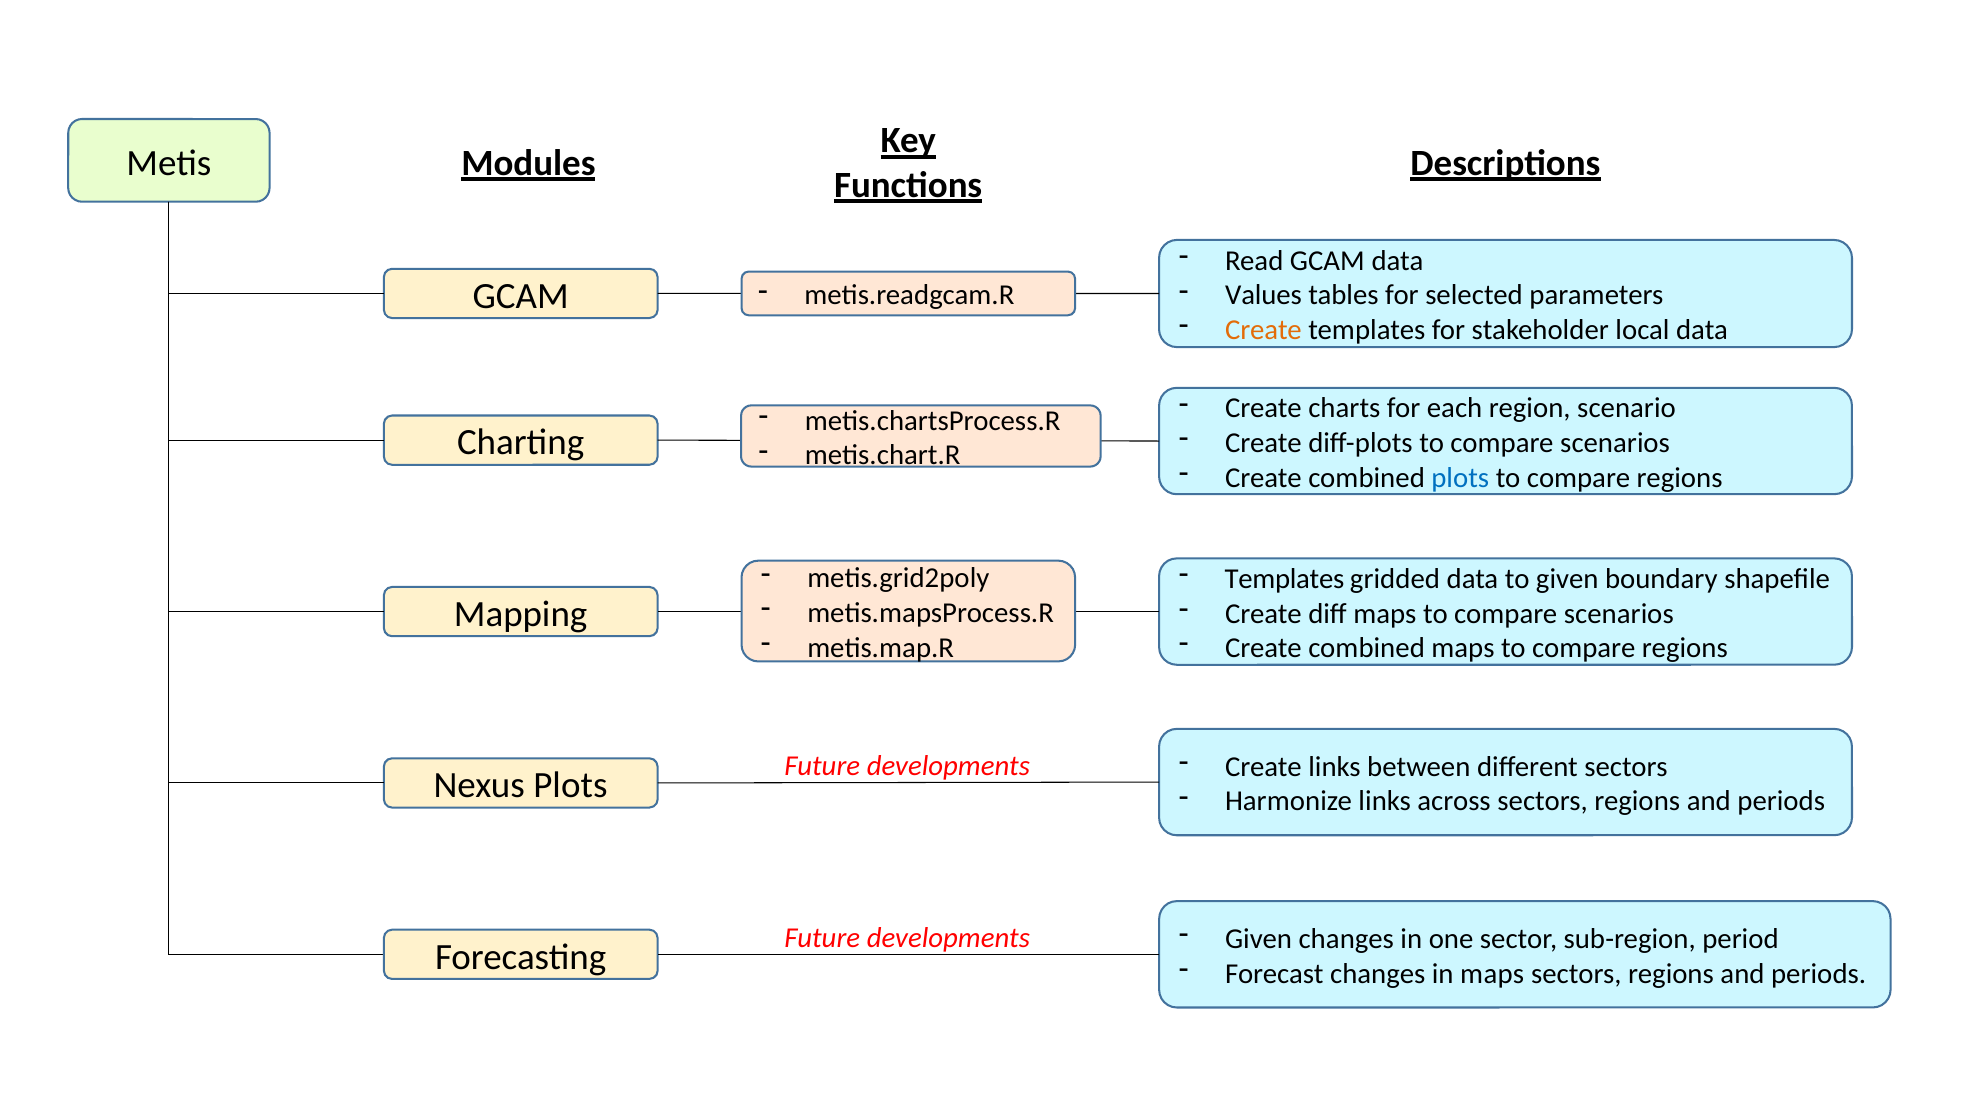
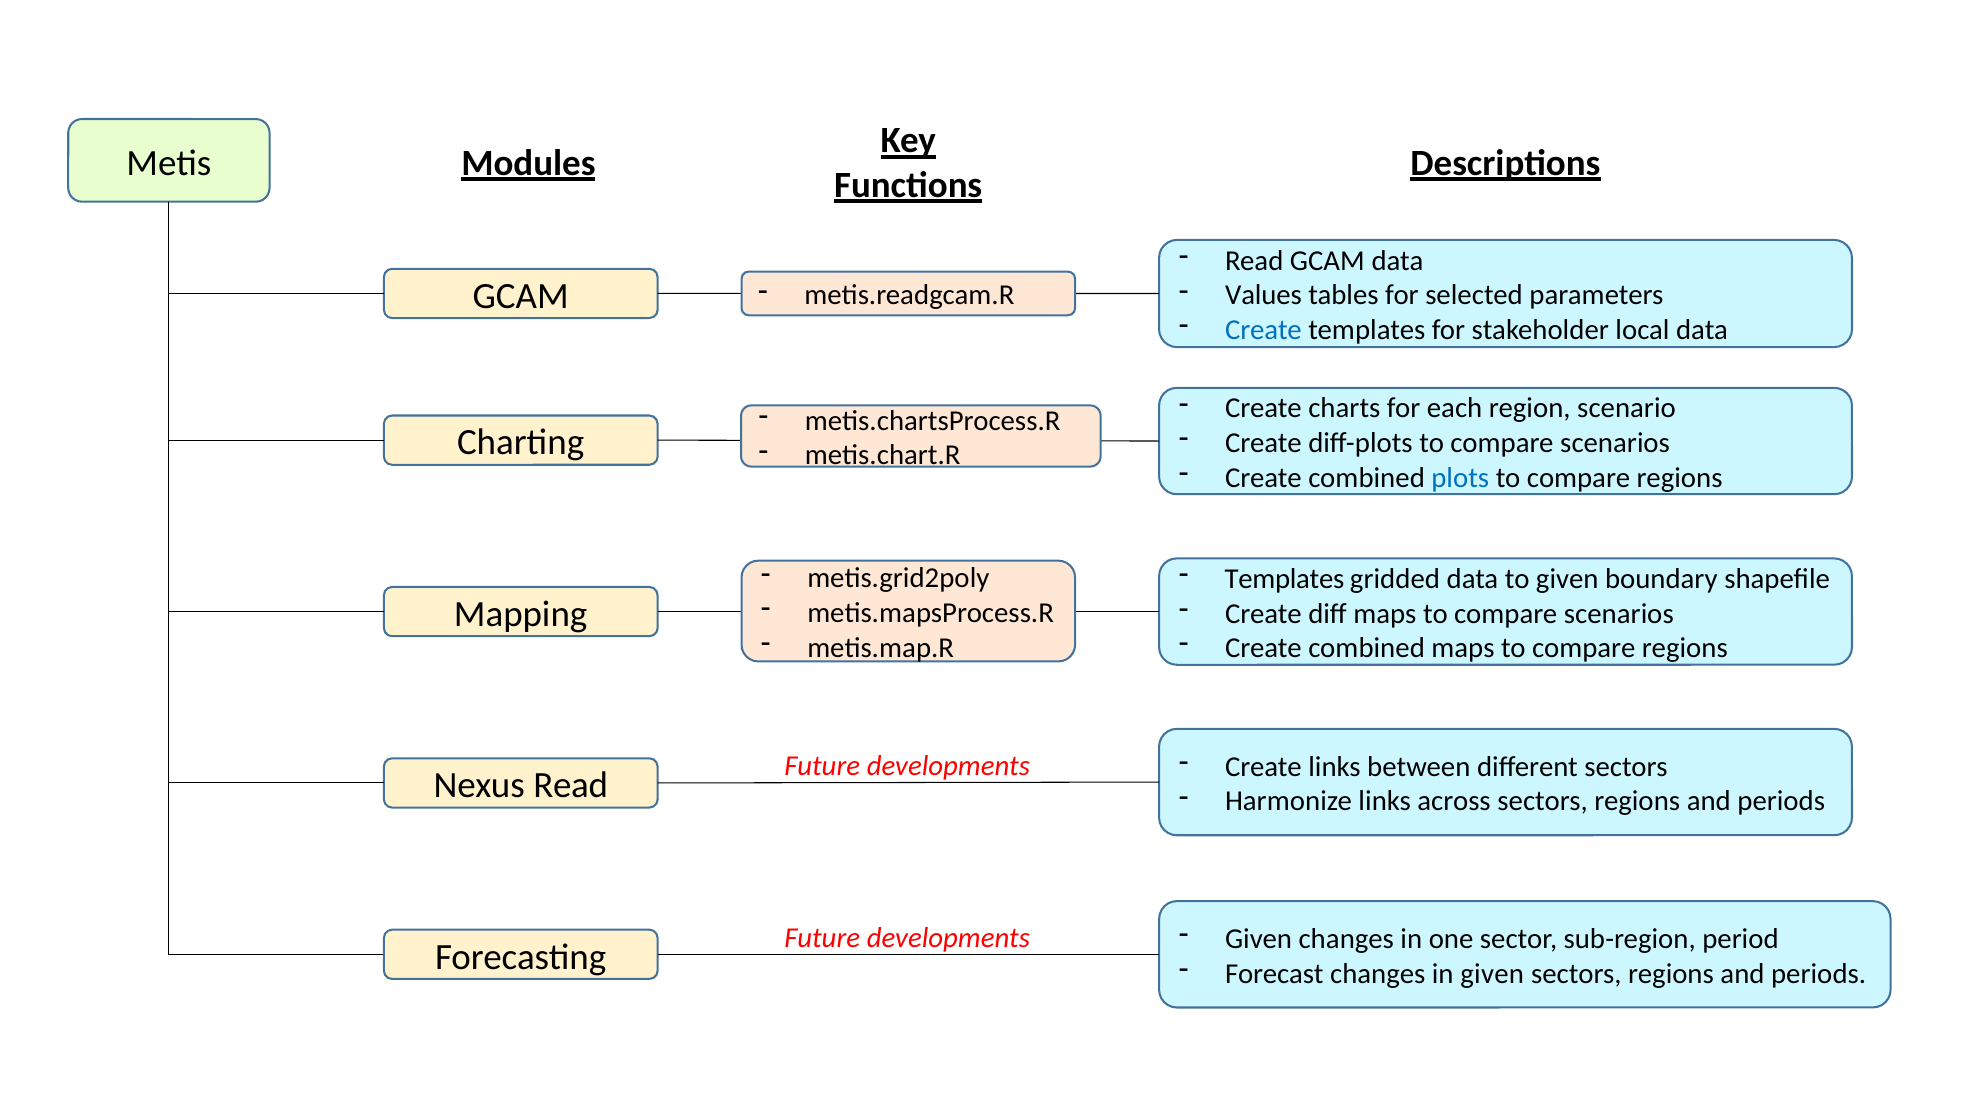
Create colour: orange -> blue (1263, 330)
Nexus Plots: Plots -> Read (571, 786)
in maps: maps -> given (1492, 974)
